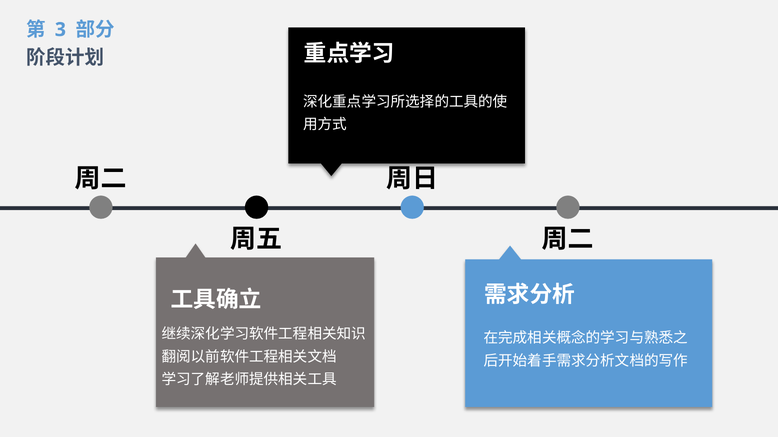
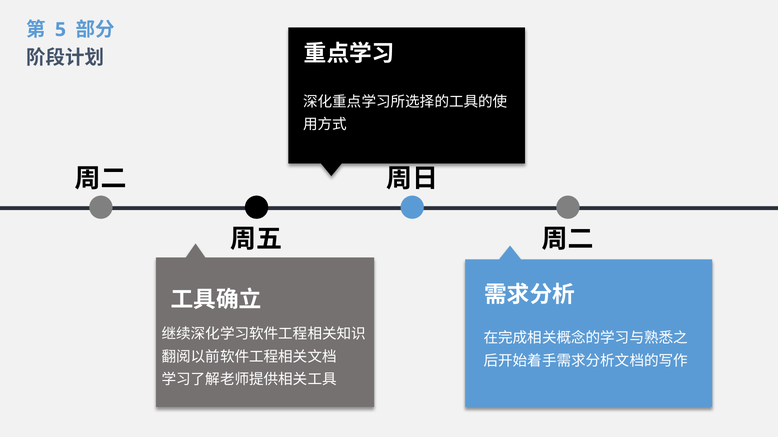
3: 3 -> 5 (60, 30)
